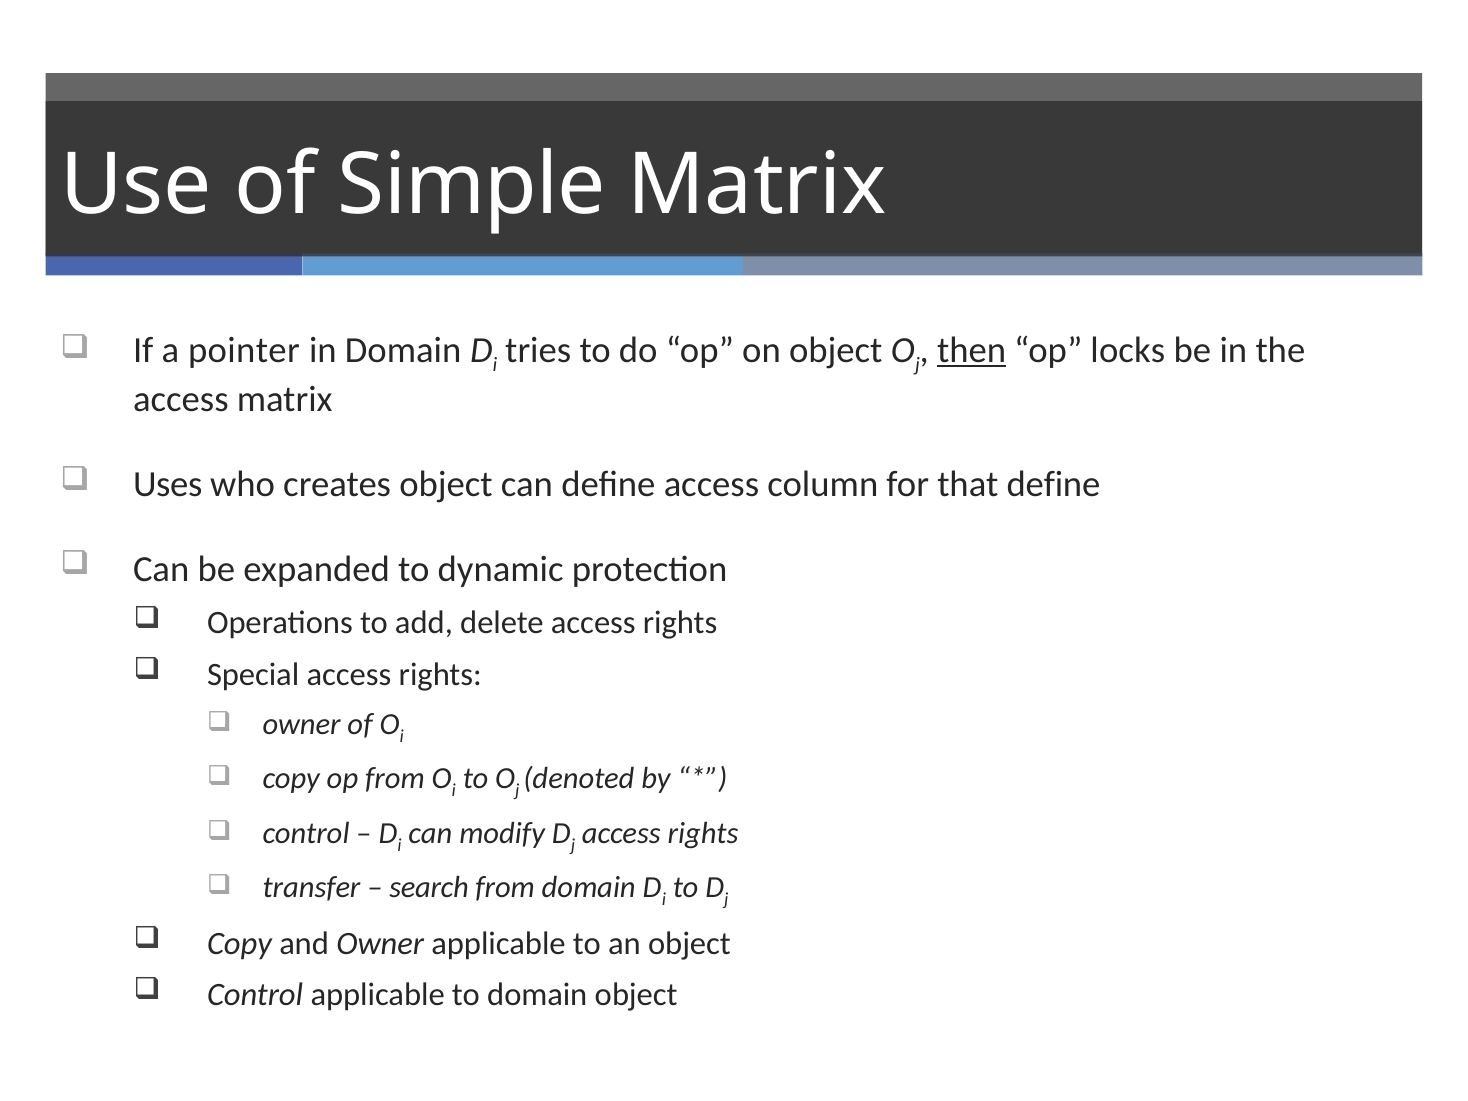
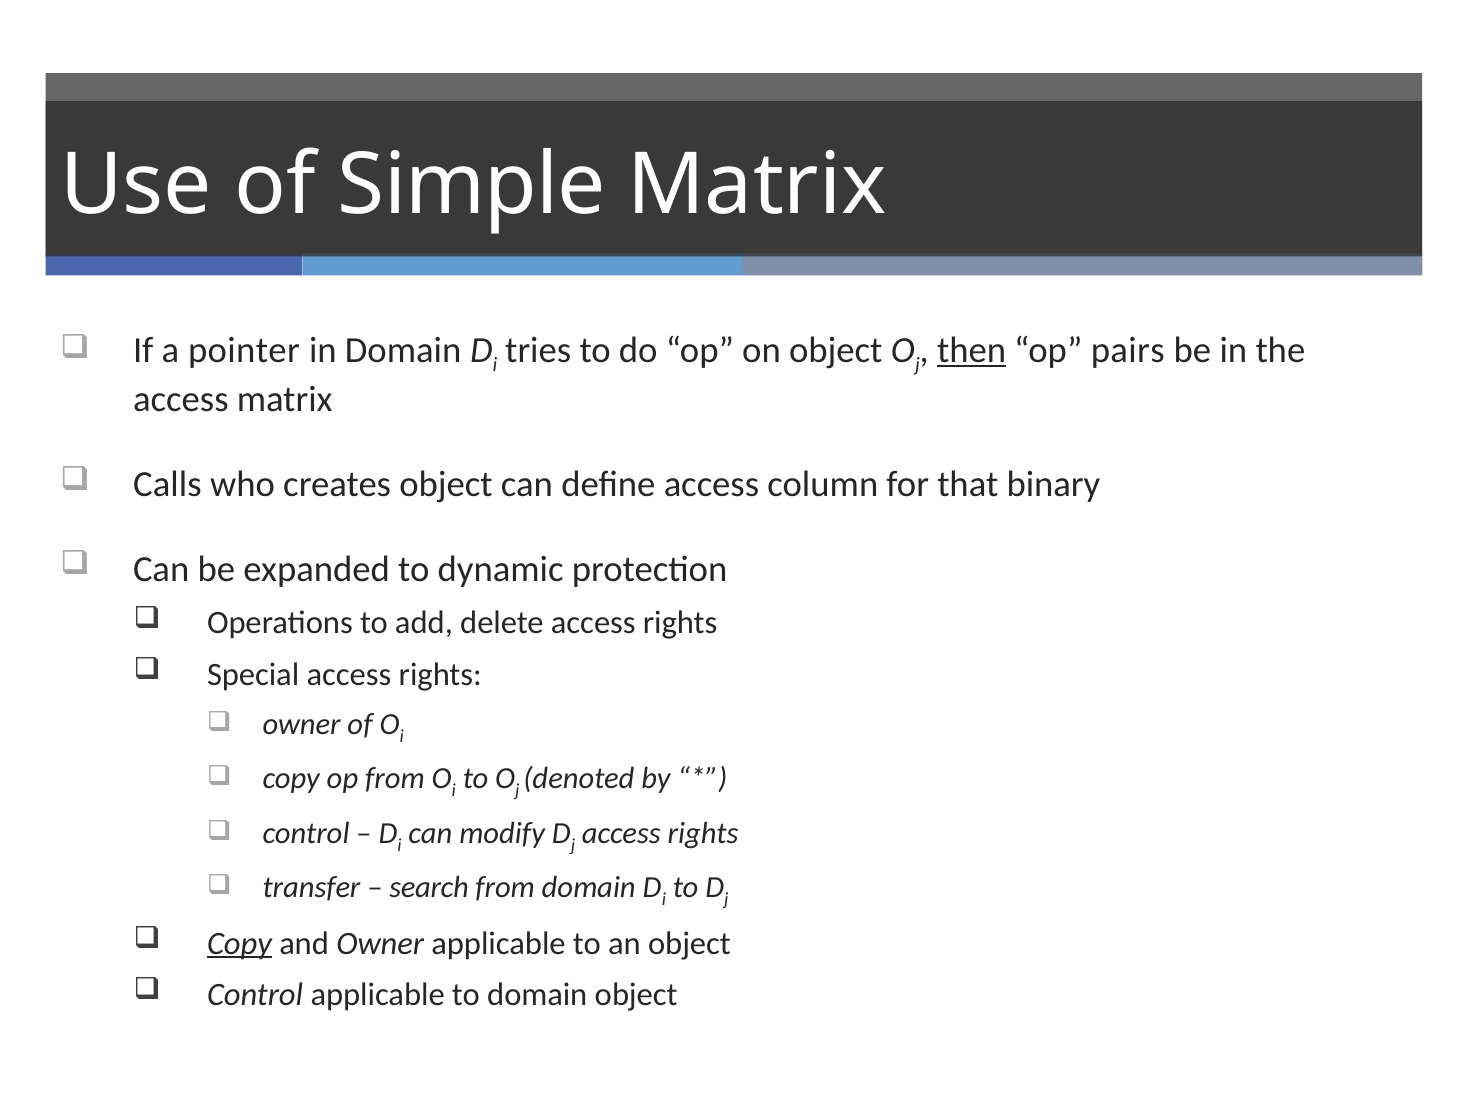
locks: locks -> pairs (1128, 350)
Uses: Uses -> Calls (167, 485)
that define: define -> binary (1053, 485)
Copy underline: none -> present (239, 943)
